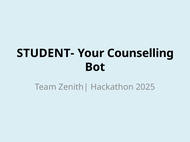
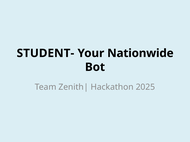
Counselling: Counselling -> Nationwide (140, 53)
